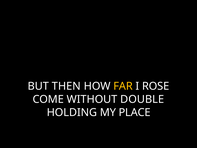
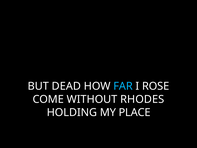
THEN: THEN -> DEAD (66, 86)
FAR colour: yellow -> light blue (123, 86)
DOUBLE: DOUBLE -> RHODES (142, 99)
